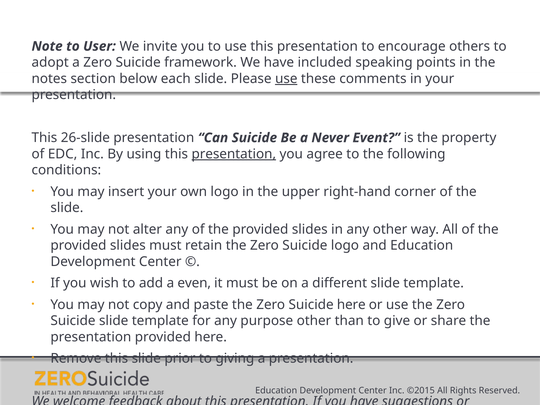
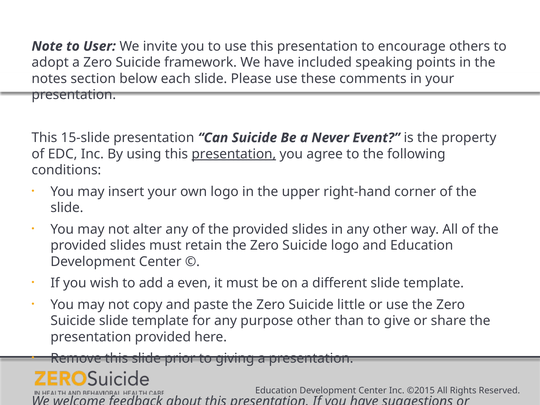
use underline: present -> none (286, 79)
26-slide: 26-slide -> 15-slide (85, 138)
Suicide here: here -> little (351, 305)
